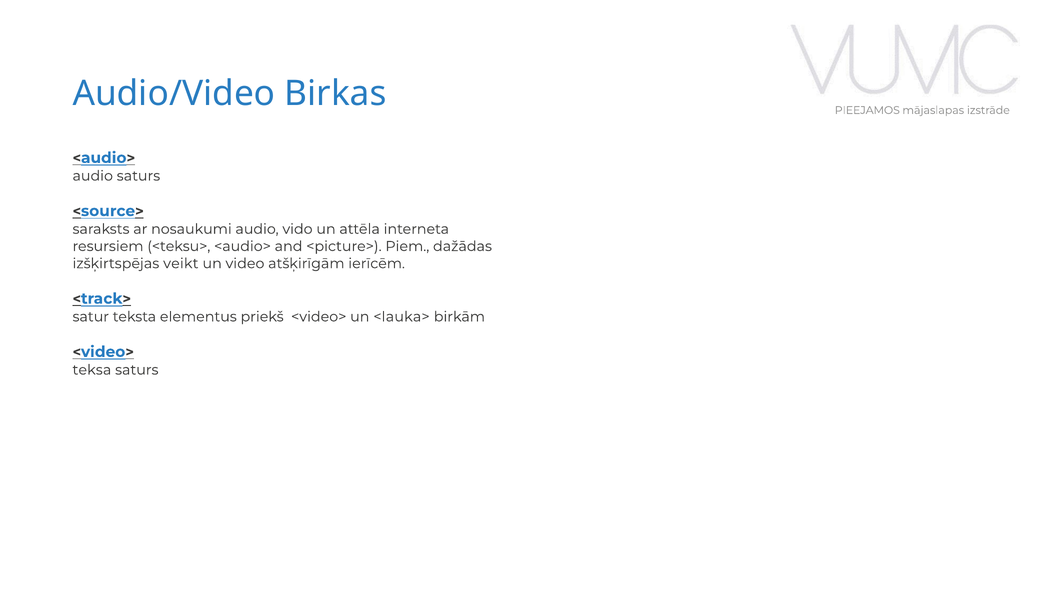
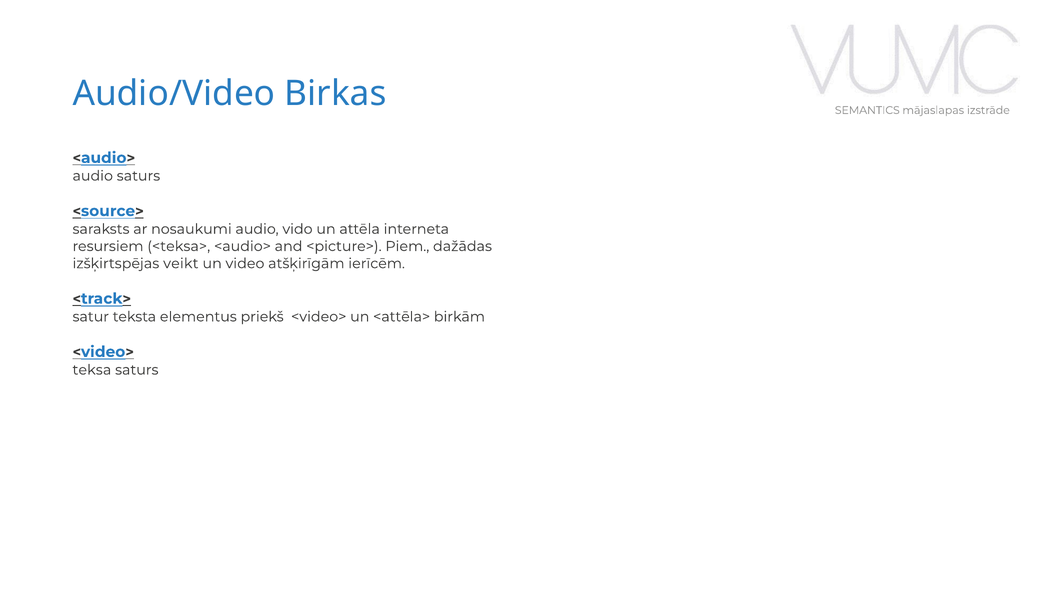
PIEEJAMOS: PIEEJAMOS -> SEMANTICS (867, 110)
<teksu>: <teksu> -> <teksa> (179, 246)
<lauka>: <lauka> -> <attēla> (402, 317)
